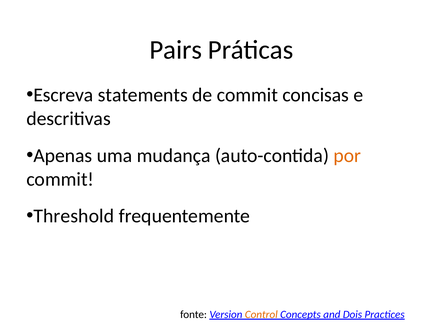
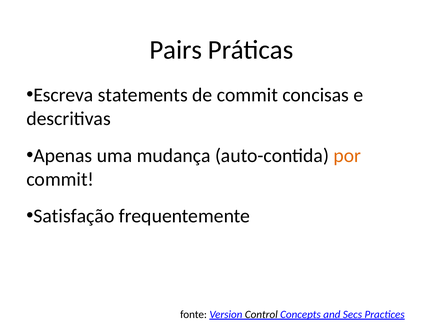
Threshold: Threshold -> Satisfação (74, 216)
Control colour: orange -> black (261, 315)
Dois: Dois -> Secs (352, 315)
